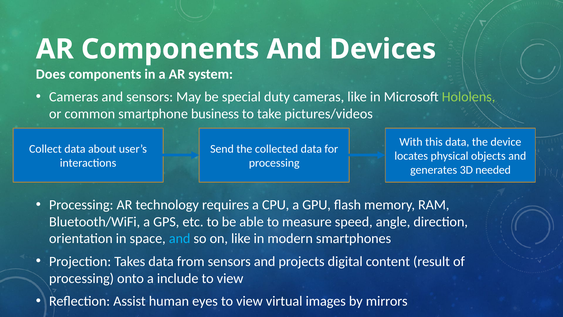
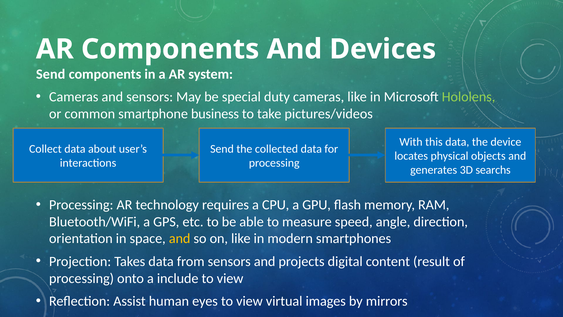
Does: Does -> Send (51, 74)
needed: needed -> searchs (493, 170)
and colour: light blue -> yellow (180, 238)
